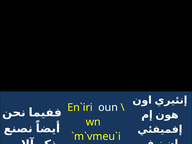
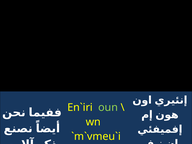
oun colour: white -> light green (108, 107)
